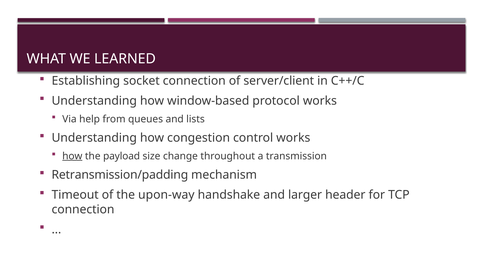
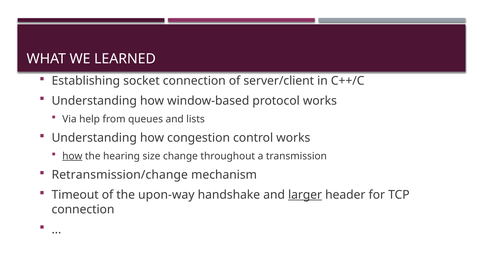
payload: payload -> hearing (122, 156)
Retransmission/padding: Retransmission/padding -> Retransmission/change (120, 175)
larger underline: none -> present (305, 195)
